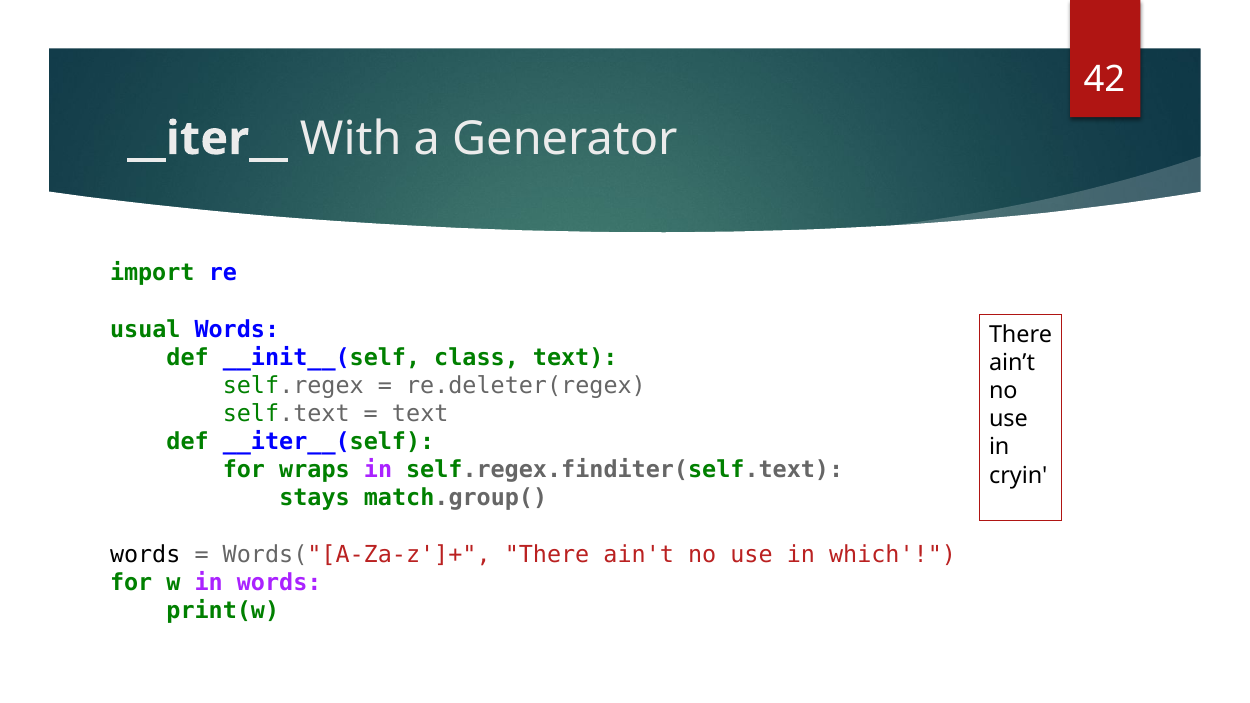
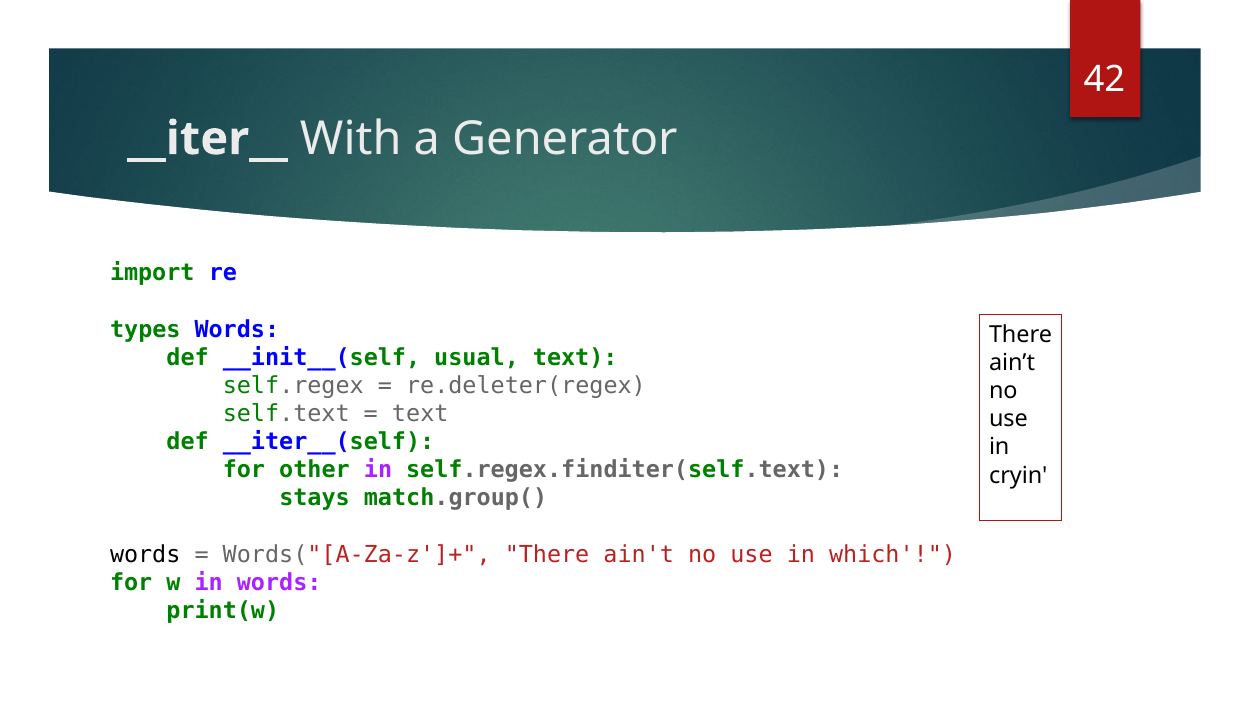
usual: usual -> types (145, 329)
class: class -> usual (477, 358)
wraps: wraps -> other (314, 470)
